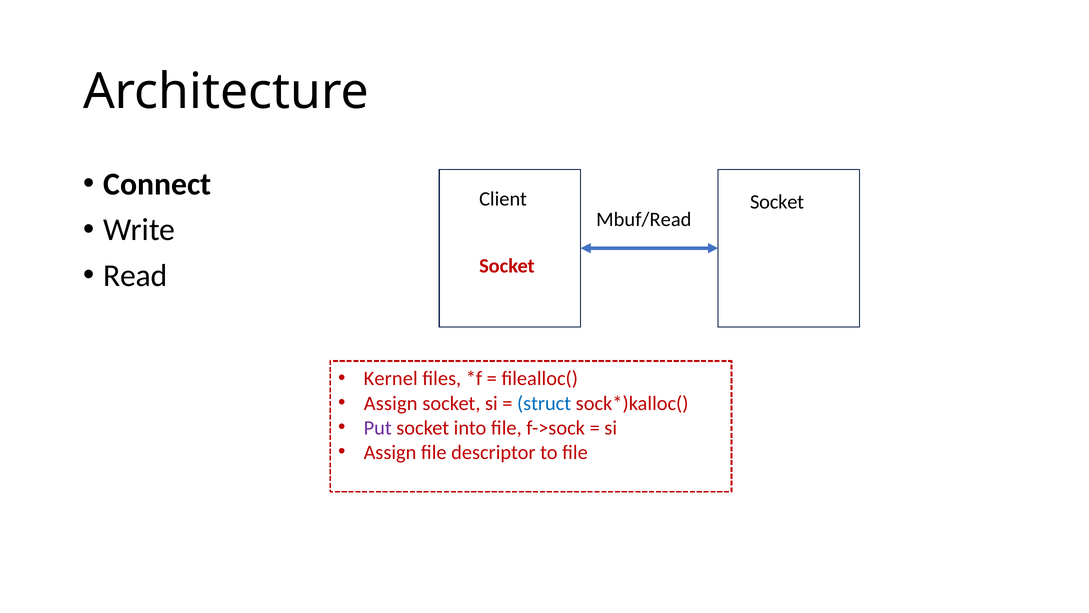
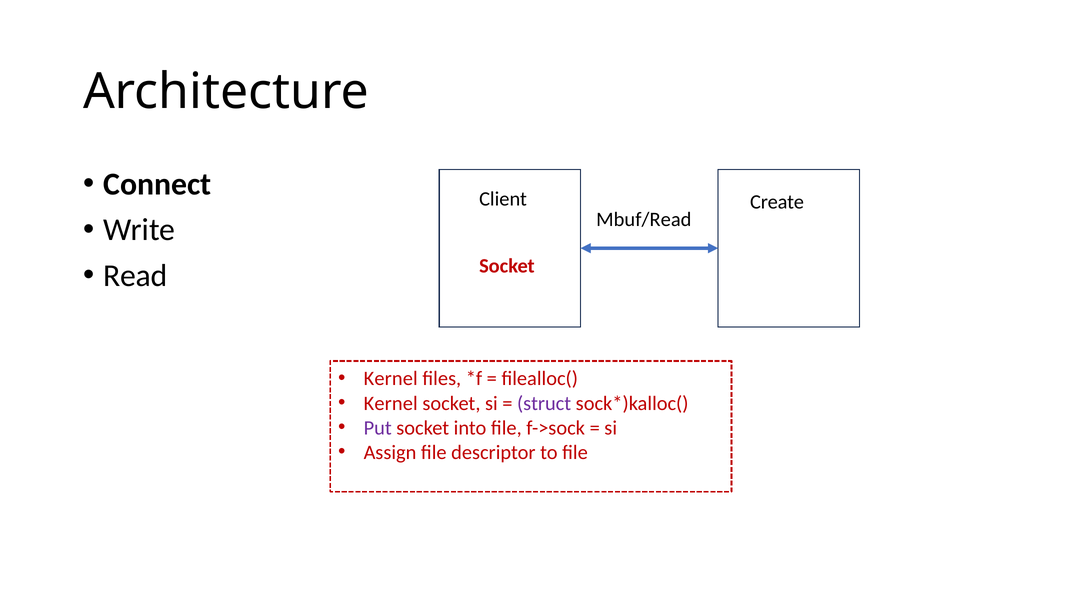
Client Socket: Socket -> Create (777, 202)
Assign: Assign -> Kernel (391, 403)
struct colour: blue -> purple (544, 403)
